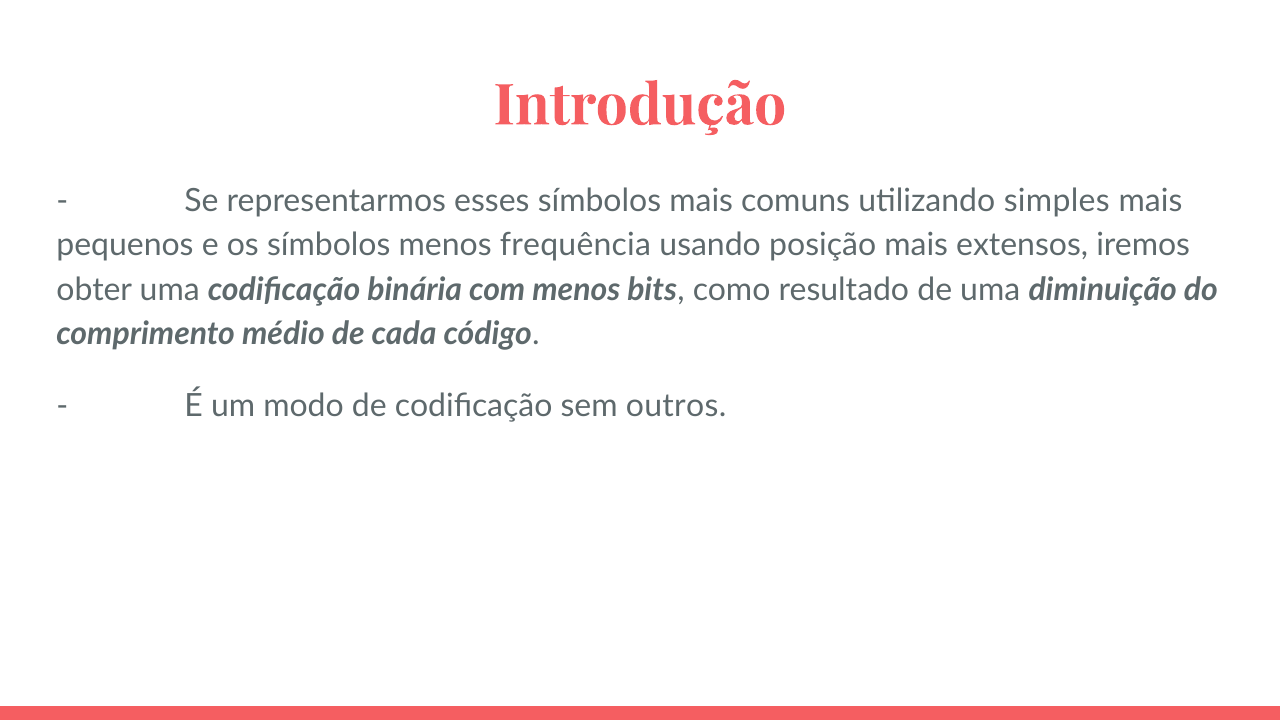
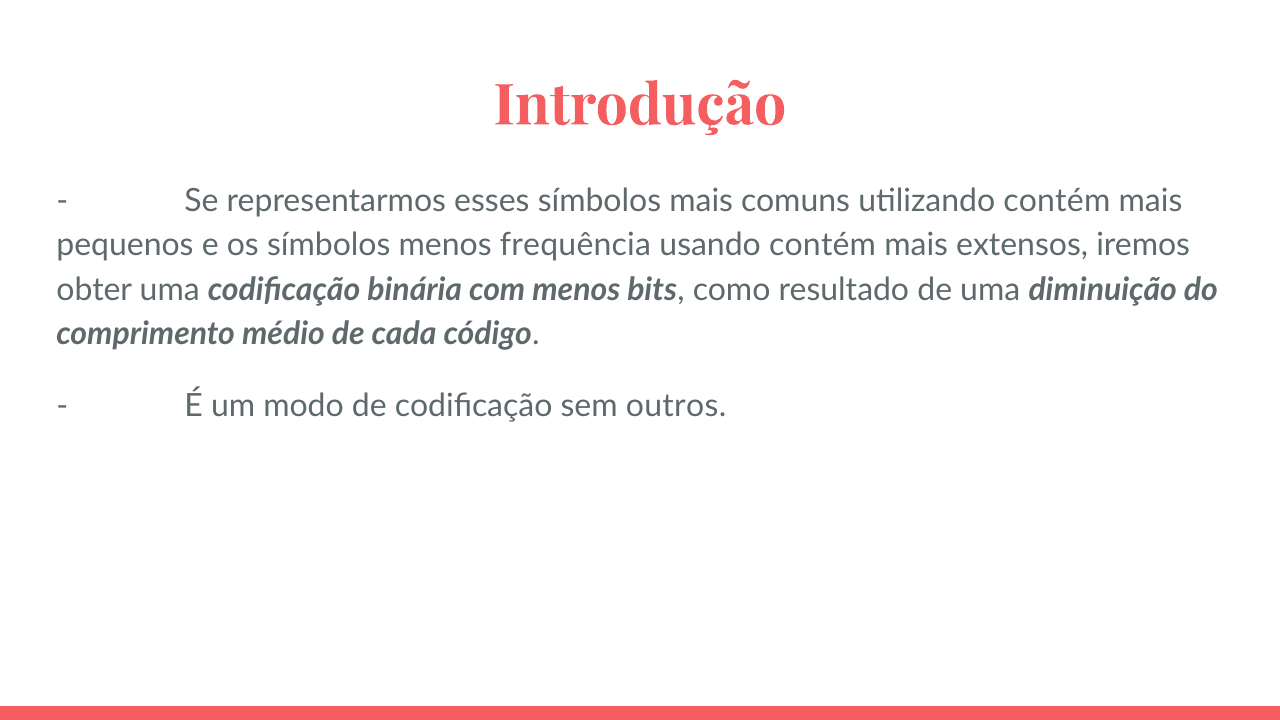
utilizando simples: simples -> contém (1057, 201)
usando posição: posição -> contém (823, 245)
